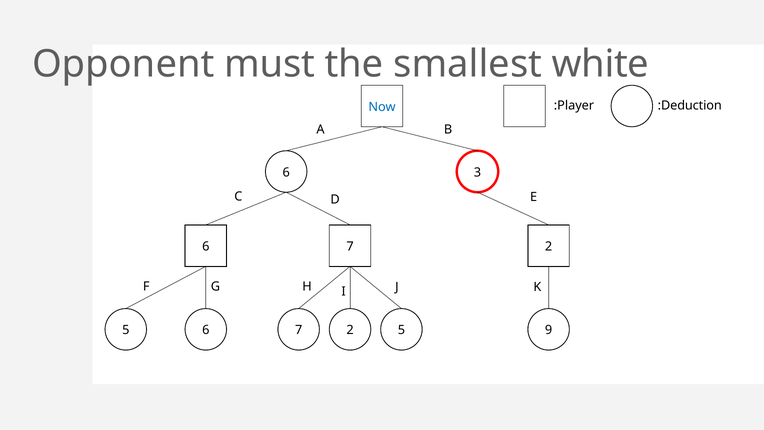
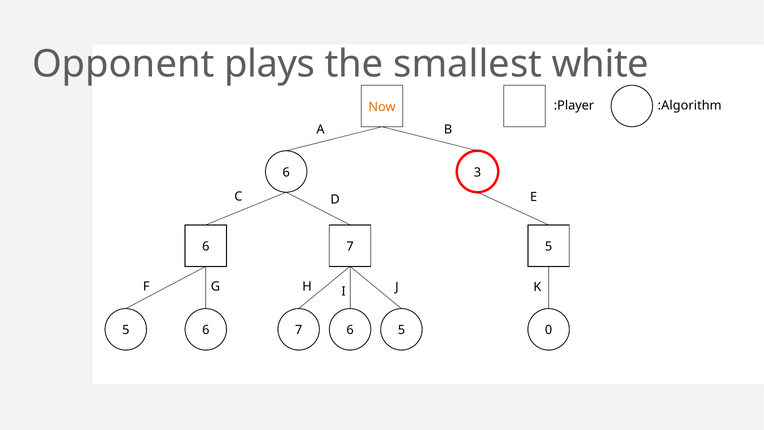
must: must -> plays (270, 64)
:Deduction: :Deduction -> :Algorithm (690, 106)
Now colour: blue -> orange (382, 107)
6 7 2: 2 -> 5 (549, 246)
5 7 2: 2 -> 6 (350, 330)
9: 9 -> 0 (549, 330)
